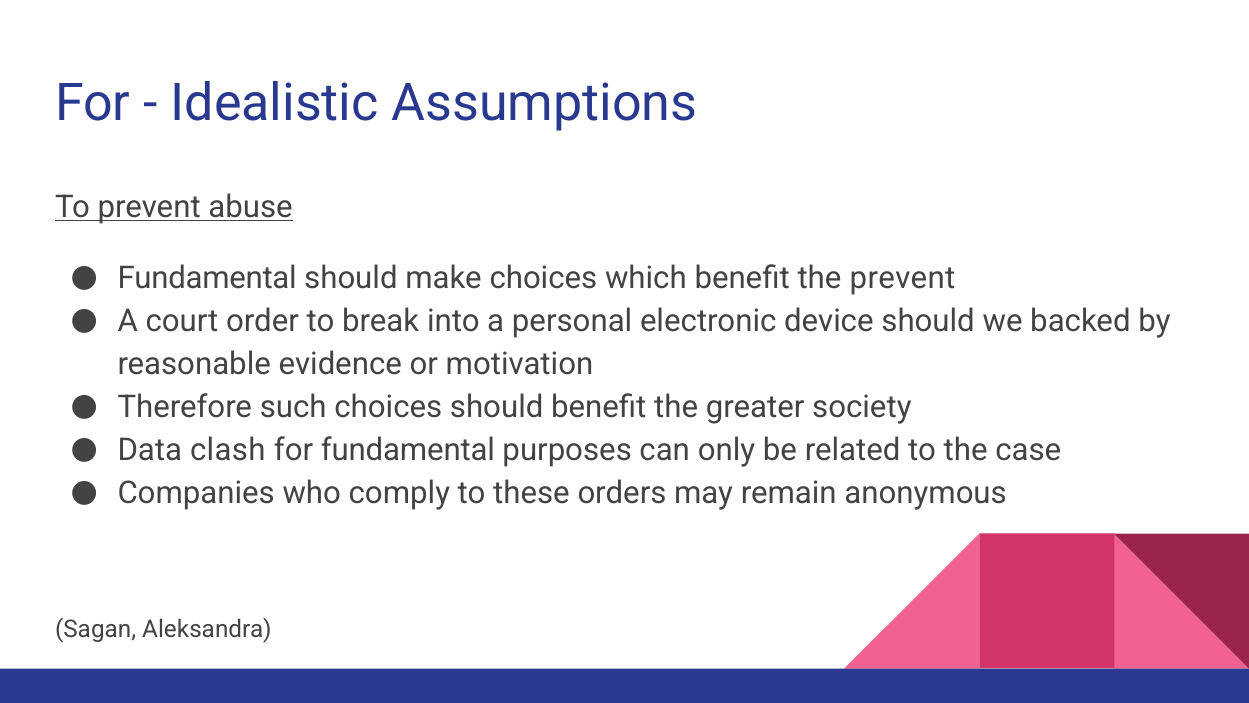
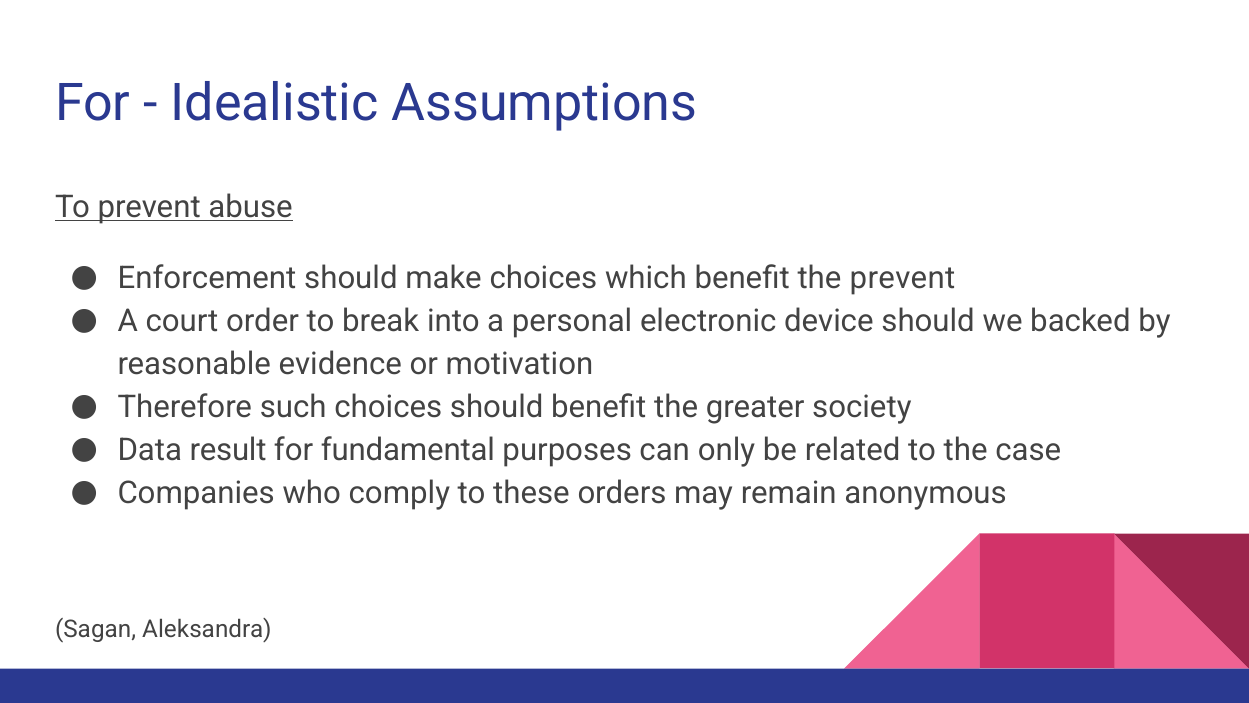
Fundamental: Fundamental -> Enforcement (207, 278)
clash: clash -> result (228, 450)
